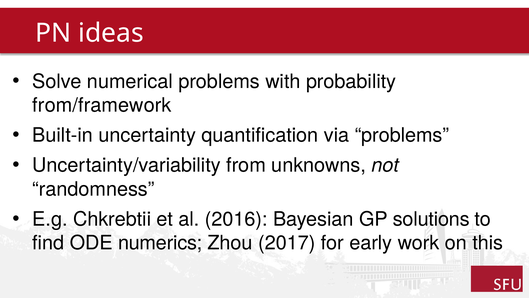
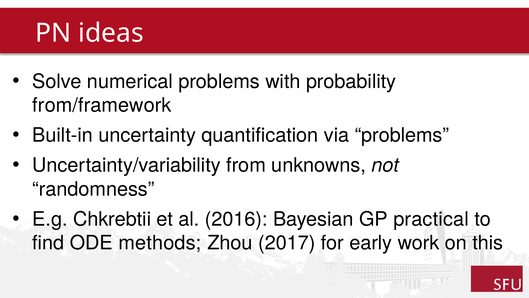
solutions: solutions -> practical (431, 219)
numerics: numerics -> methods (160, 243)
